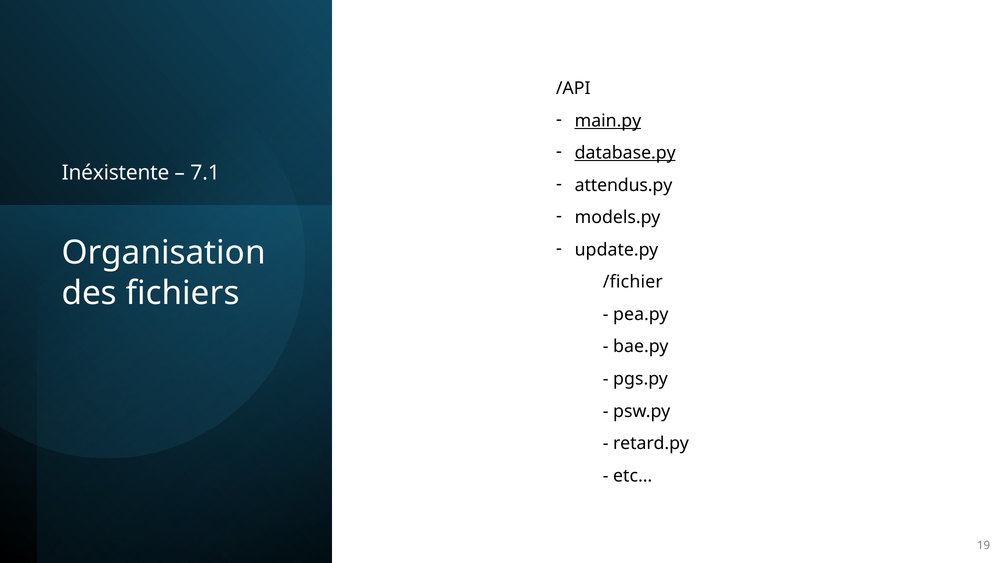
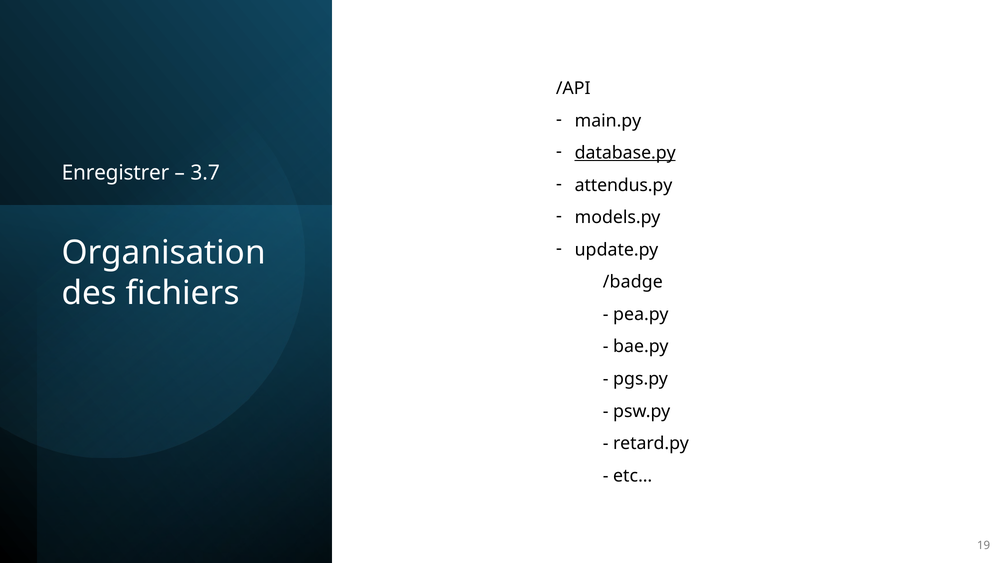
main.py underline: present -> none (608, 121)
Inéxistente: Inéxistente -> Enregistrer (115, 173)
7.1: 7.1 -> 3.7 (205, 173)
/fichier: /fichier -> /badge (633, 282)
